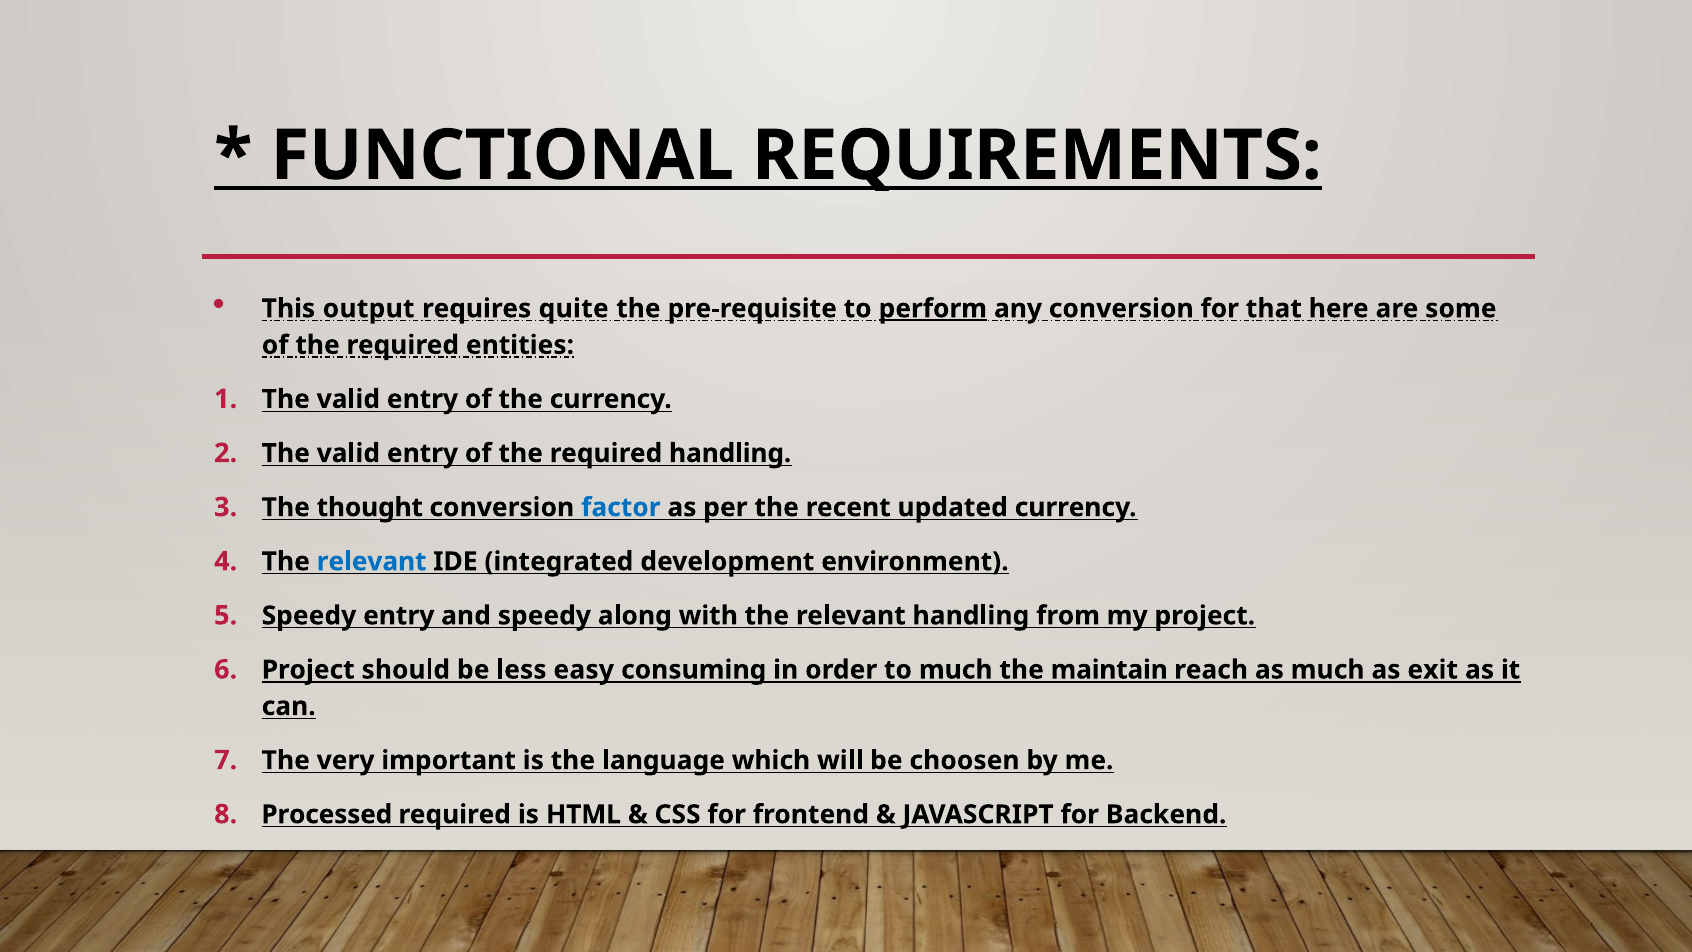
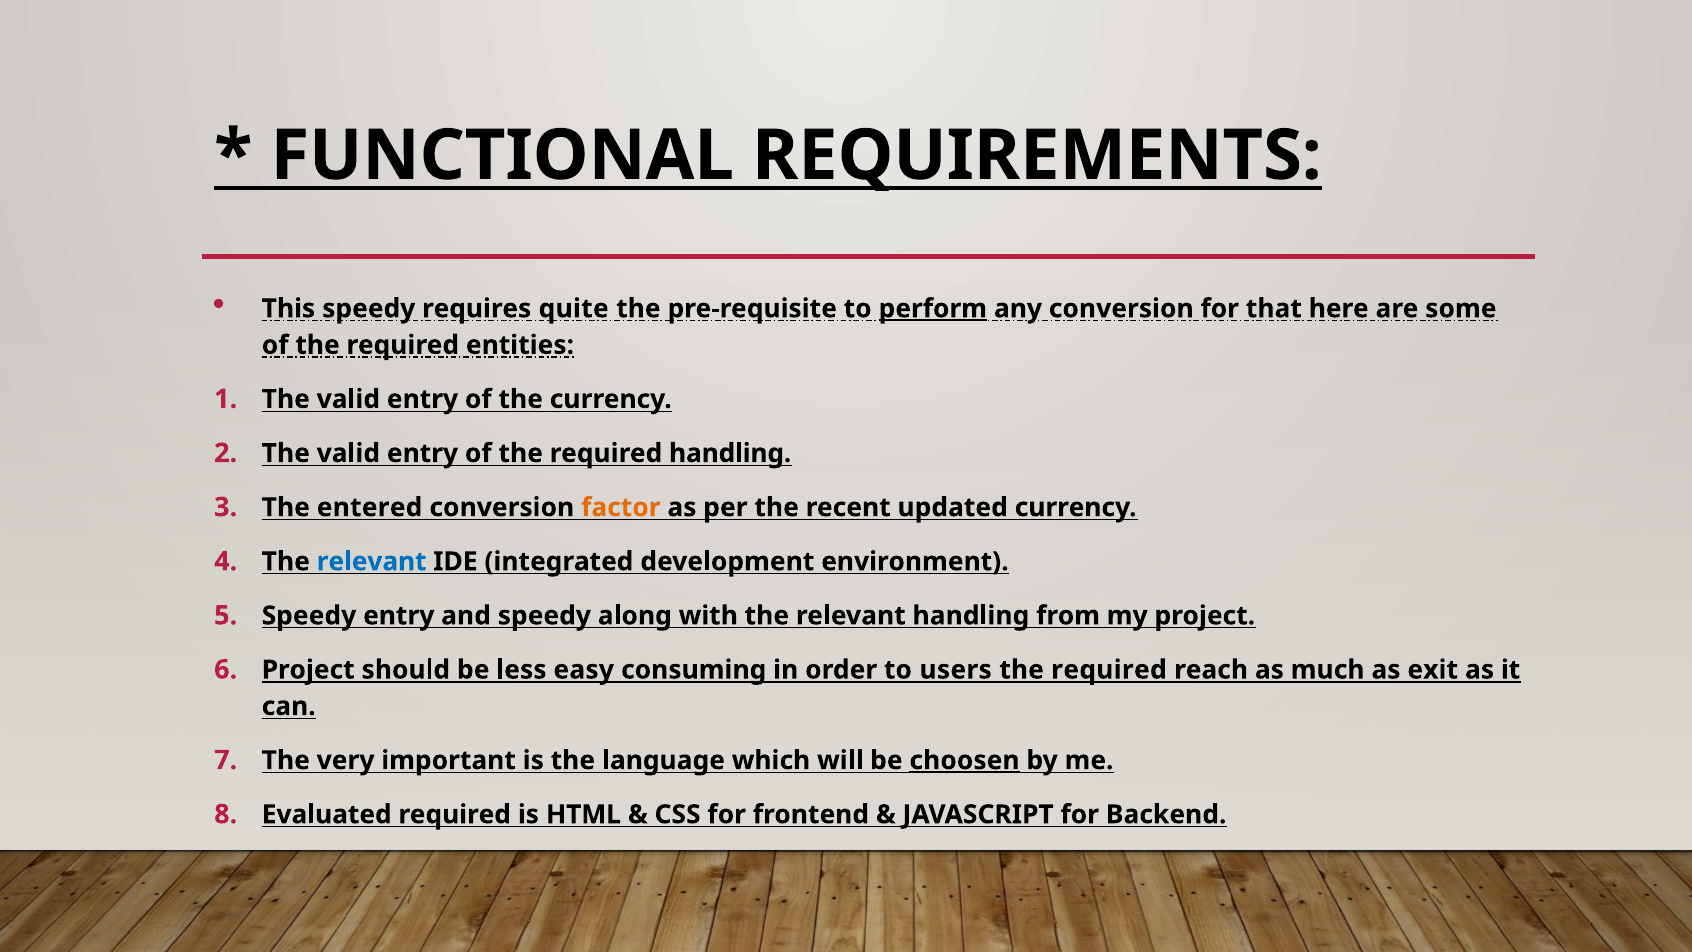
This output: output -> speedy (369, 309)
thought: thought -> entered (370, 507)
factor colour: blue -> orange (621, 507)
to much: much -> users (956, 670)
maintain: maintain -> required (1109, 670)
choosen underline: none -> present (965, 760)
Processed: Processed -> Evaluated (327, 814)
